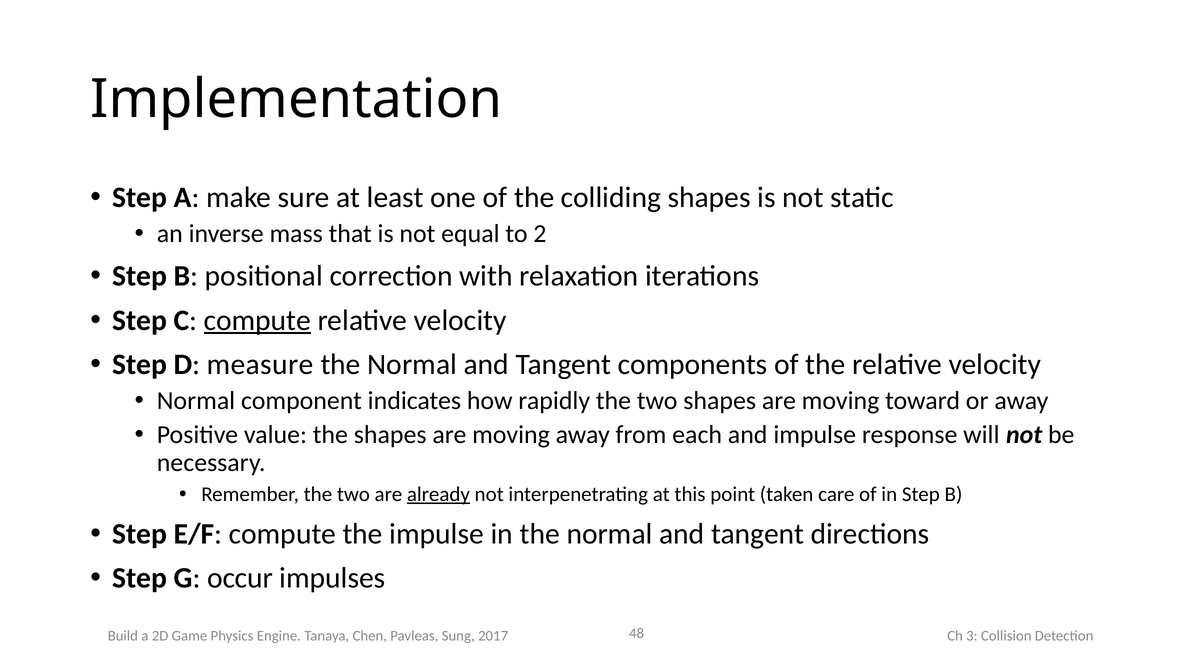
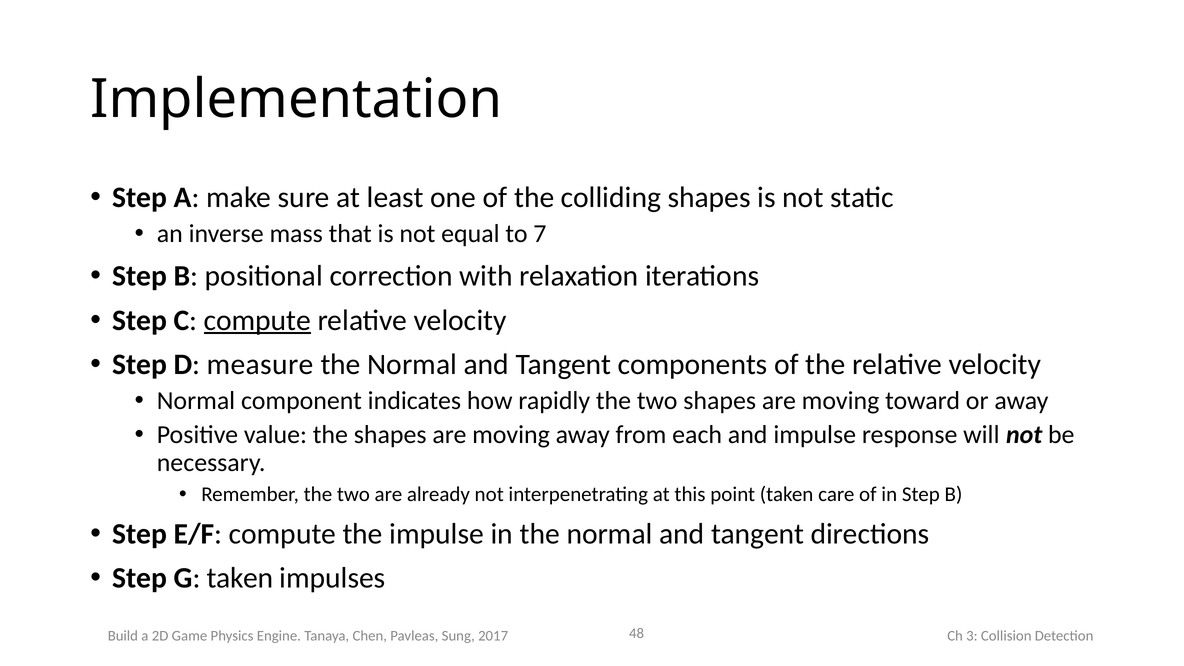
2: 2 -> 7 (540, 234)
already underline: present -> none (438, 494)
G occur: occur -> taken (240, 578)
